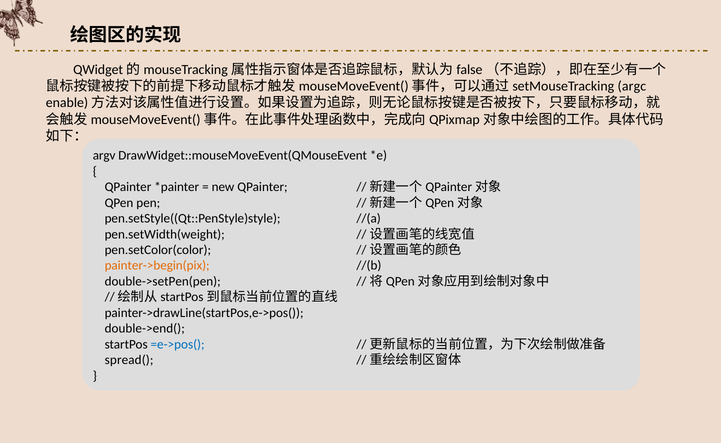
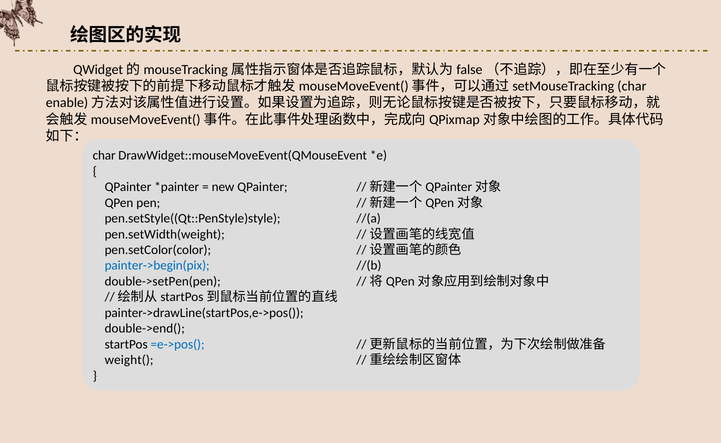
argc: argc -> char (632, 86)
argv: argv -> char (104, 156)
painter->begin(pix colour: orange -> blue (157, 266)
spread(: spread( -> weight( (129, 360)
